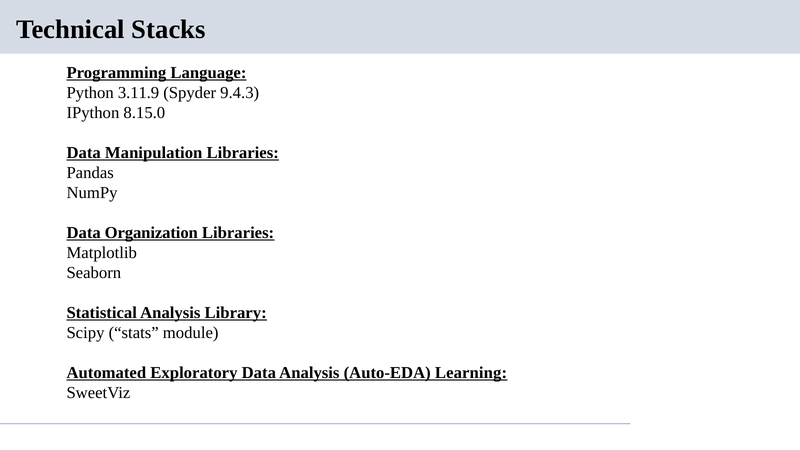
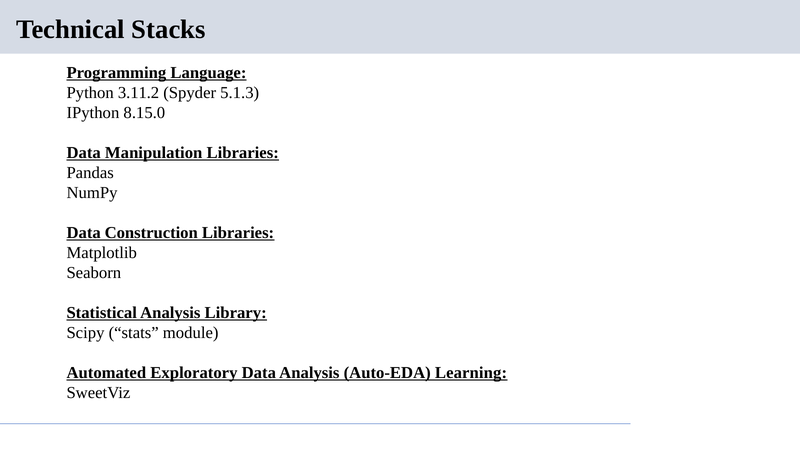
3.11.9: 3.11.9 -> 3.11.2 (139, 93)
9.4.3: 9.4.3 -> 5.1.3 (240, 93)
Organization: Organization -> Construction (151, 233)
